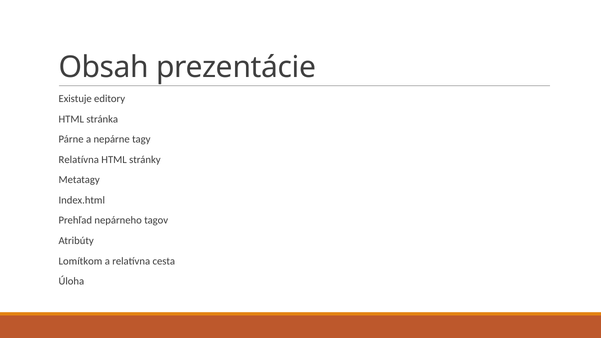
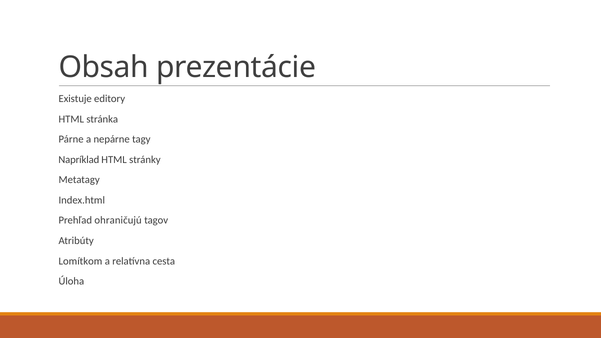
Relatívna: Relatívna -> Napríklad (79, 160)
nepárneho: nepárneho -> ohraničujú (118, 221)
